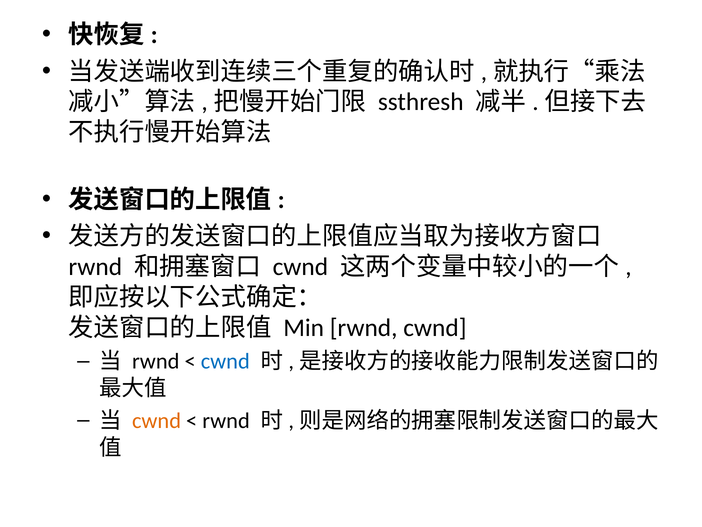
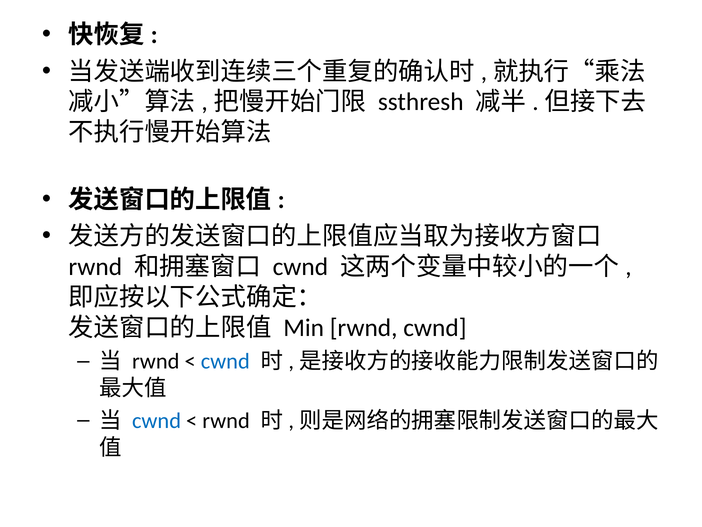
cwnd colour: orange -> blue (157, 420)
